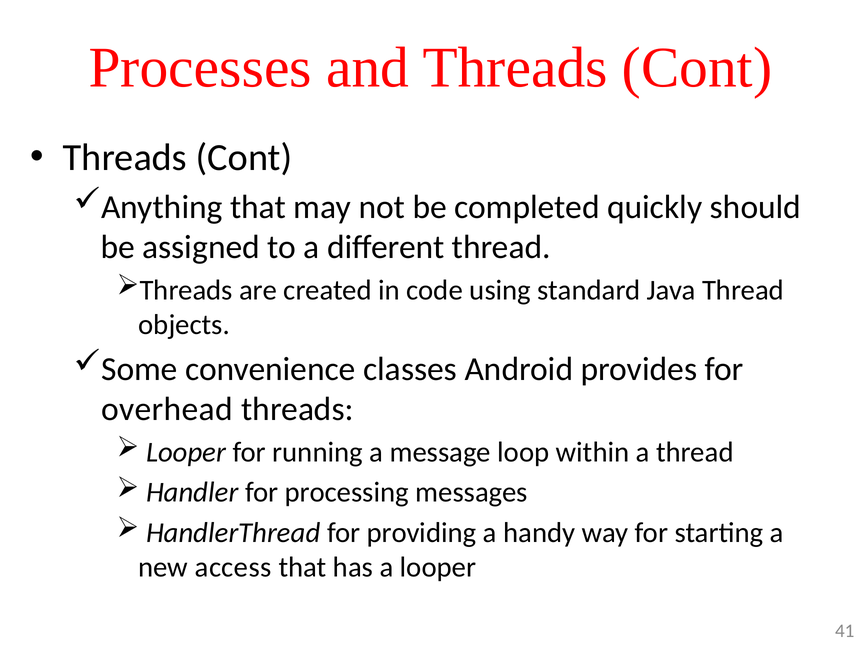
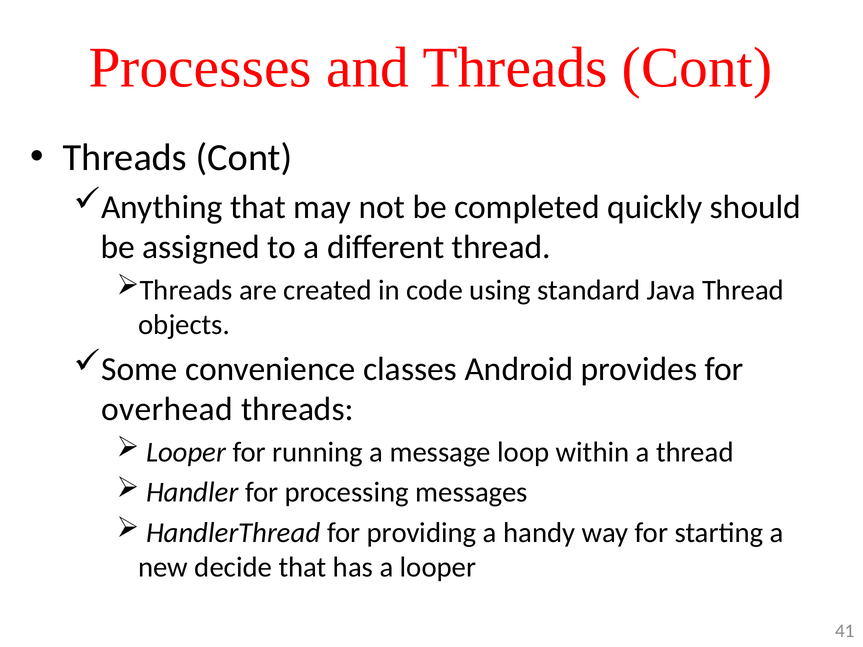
access: access -> decide (233, 567)
